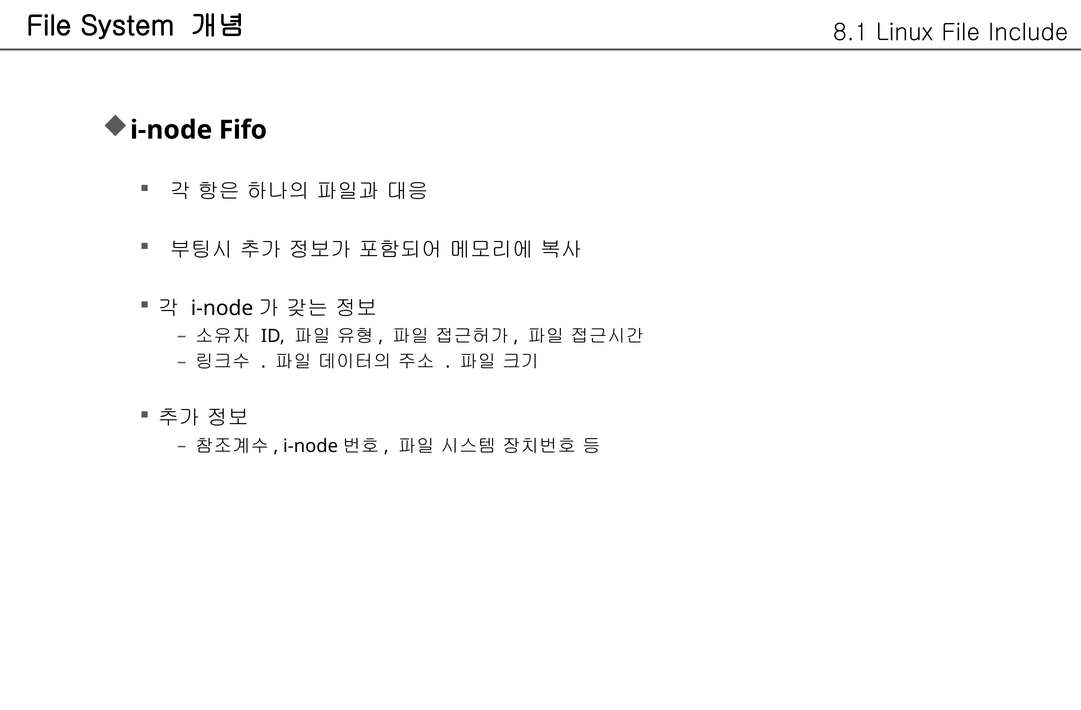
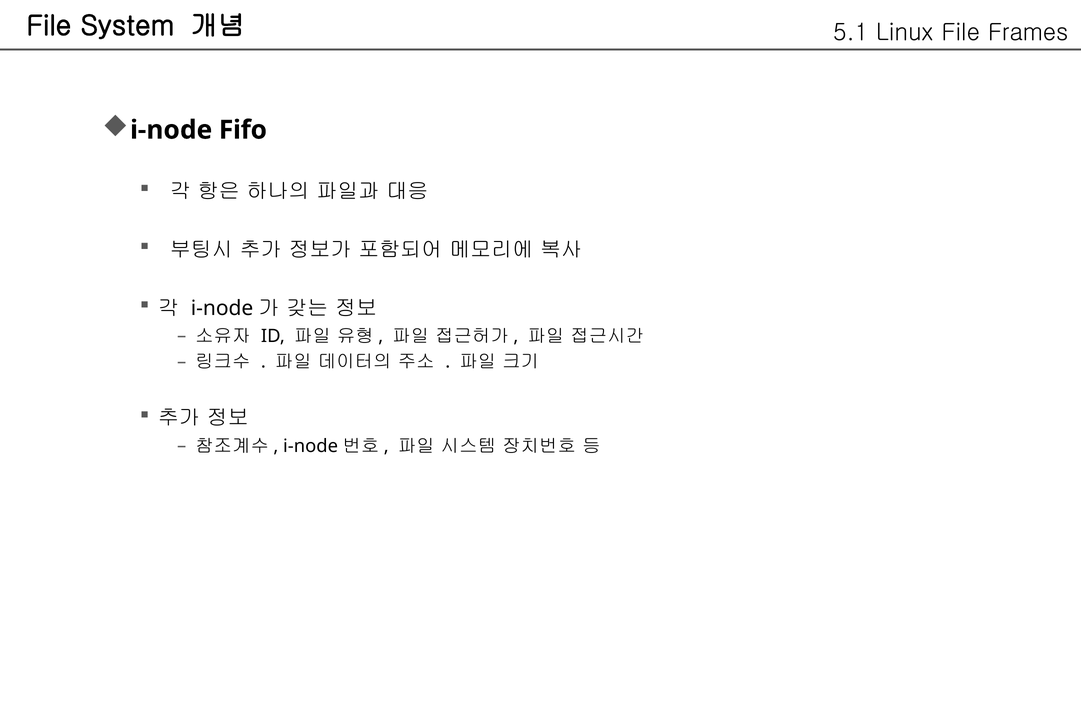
8.1: 8.1 -> 5.1 (851, 33)
Include: Include -> Frames (1028, 33)
